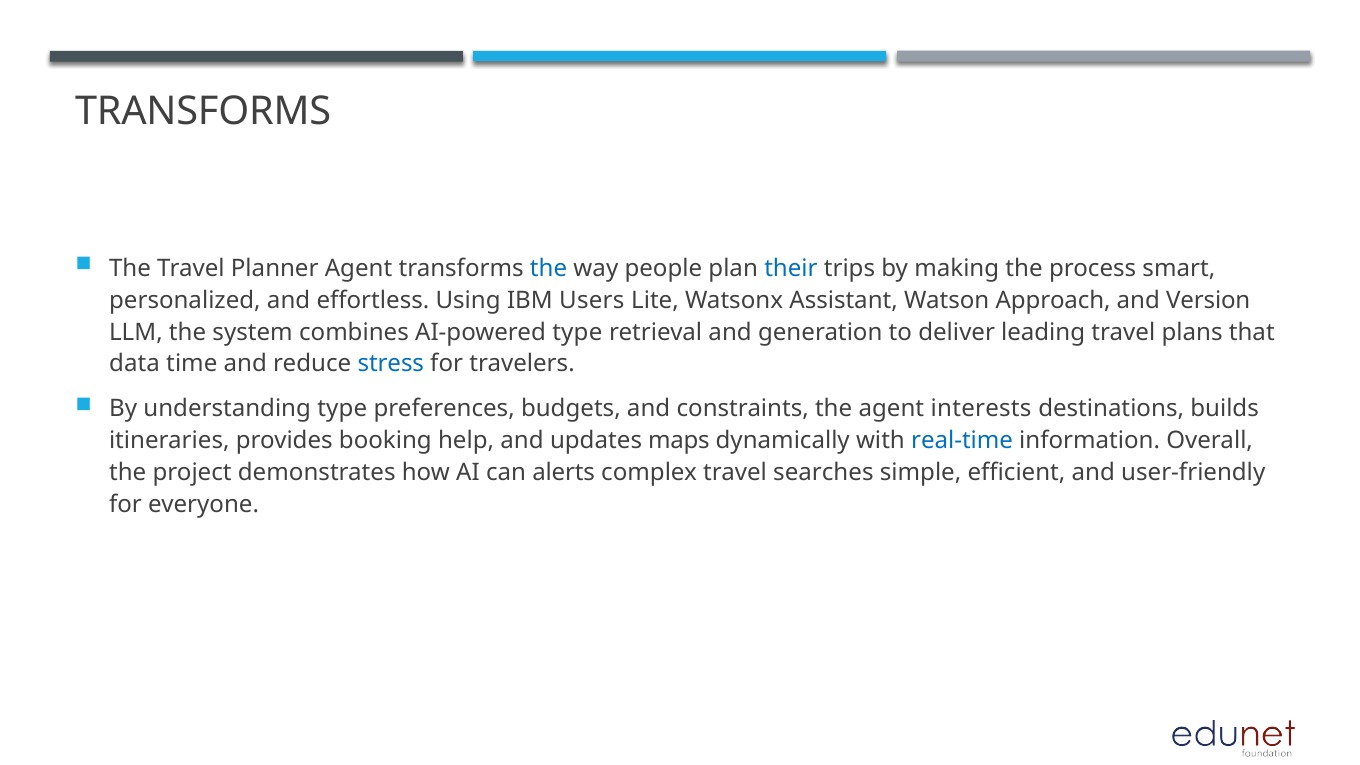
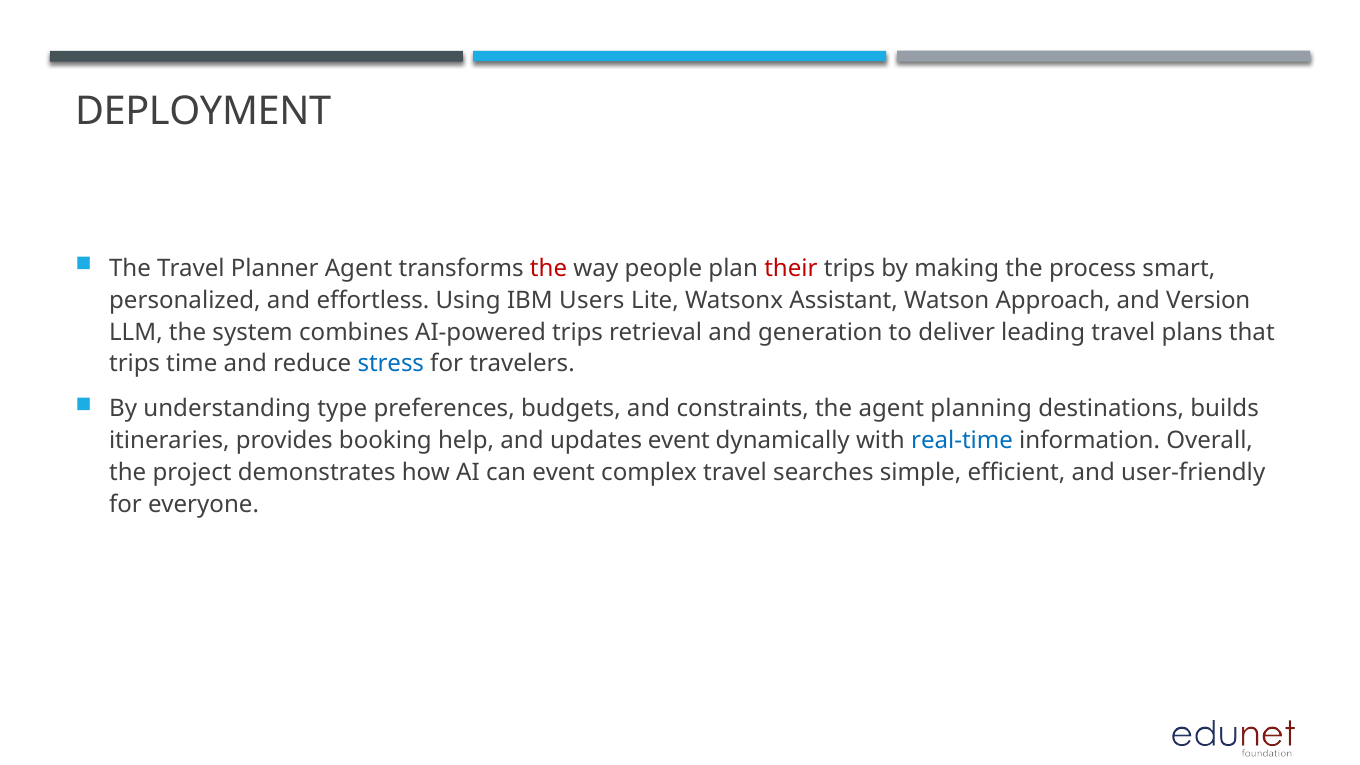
TRANSFORMS: TRANSFORMS -> DEPLOYMENT (203, 111)
the colour: blue -> red (549, 268)
their colour: blue -> red (791, 268)
AI-powered type: type -> trips (578, 332)
data: data -> trips (135, 364)
interests: interests -> planning (981, 409)
updates maps: maps -> event (679, 441)
can alerts: alerts -> event (564, 473)
